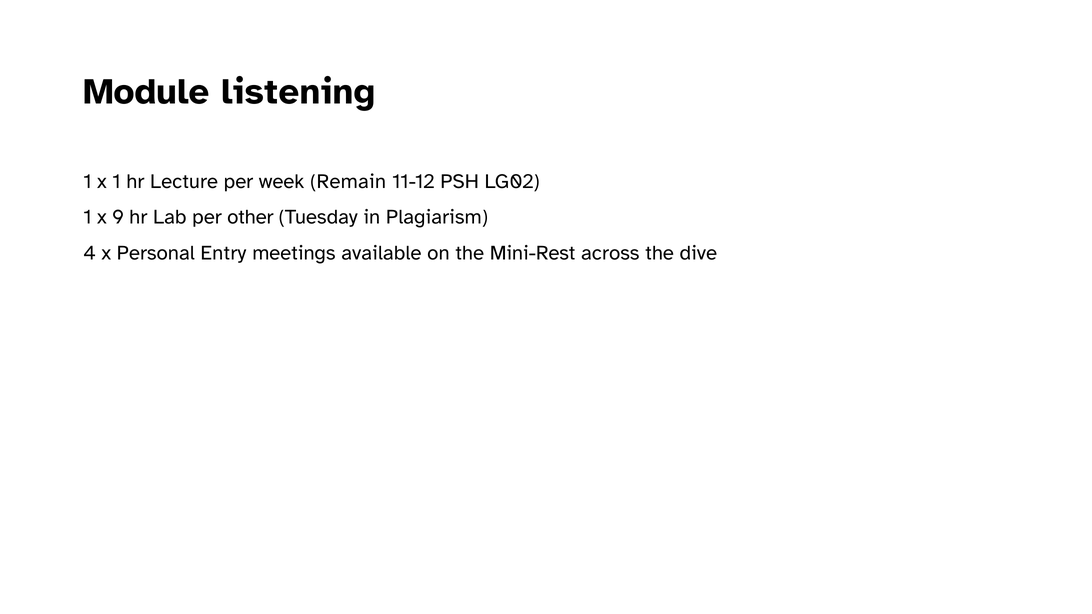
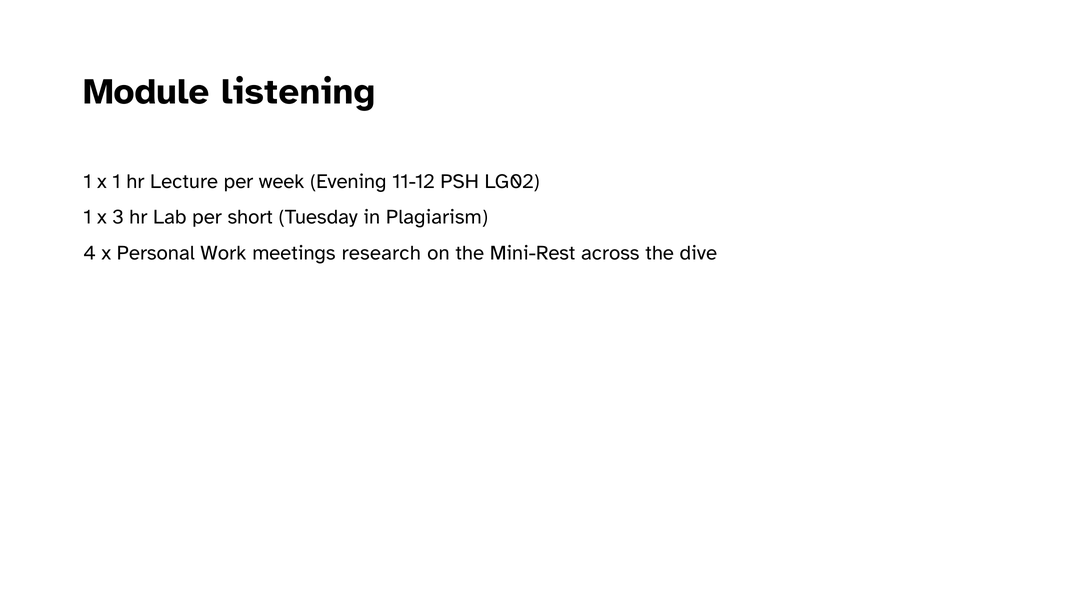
Remain: Remain -> Evening (348, 181)
9: 9 -> 3 (118, 217)
other: other -> short (250, 217)
Entry: Entry -> Work (223, 253)
available: available -> research (381, 253)
